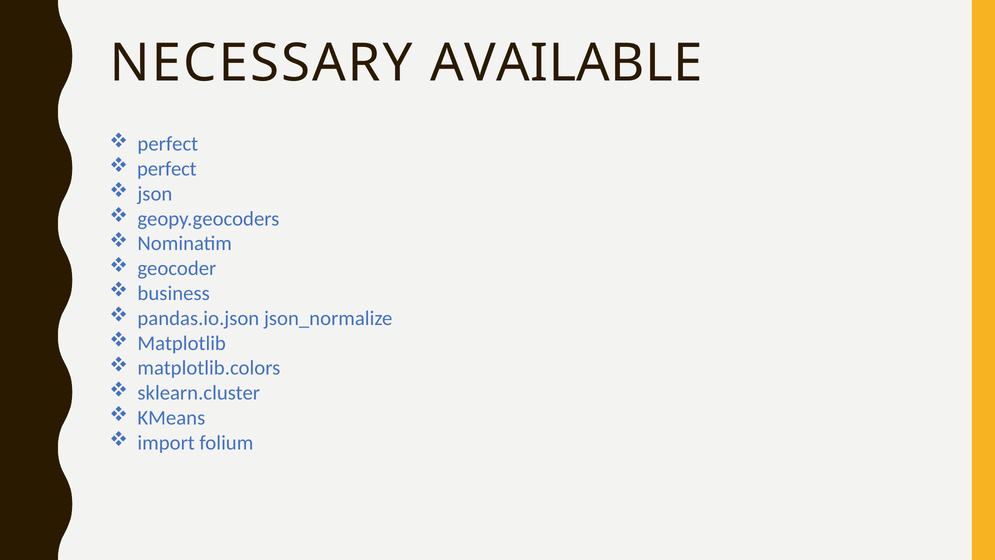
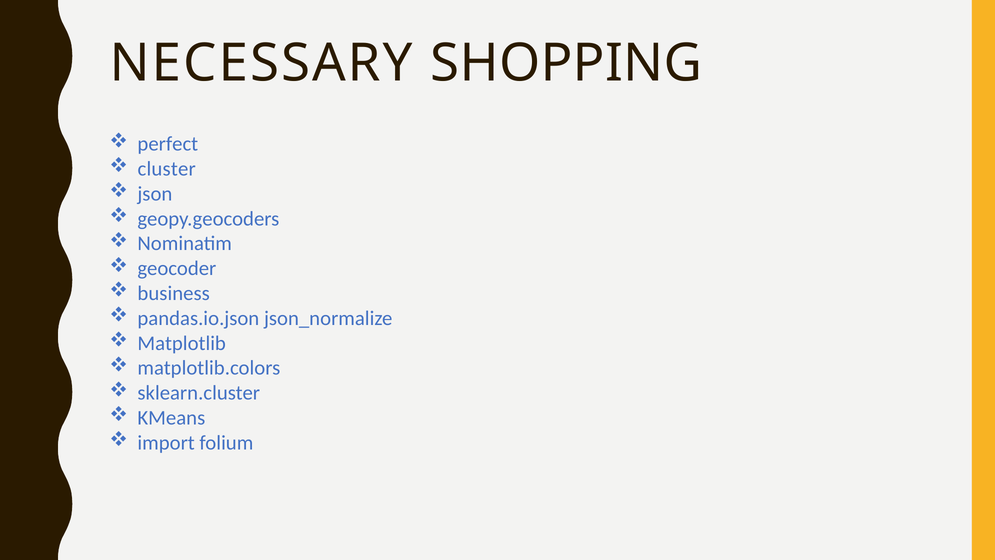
AVAILABLE: AVAILABLE -> SHOPPING (566, 63)
perfect: perfect -> cluster (167, 169)
